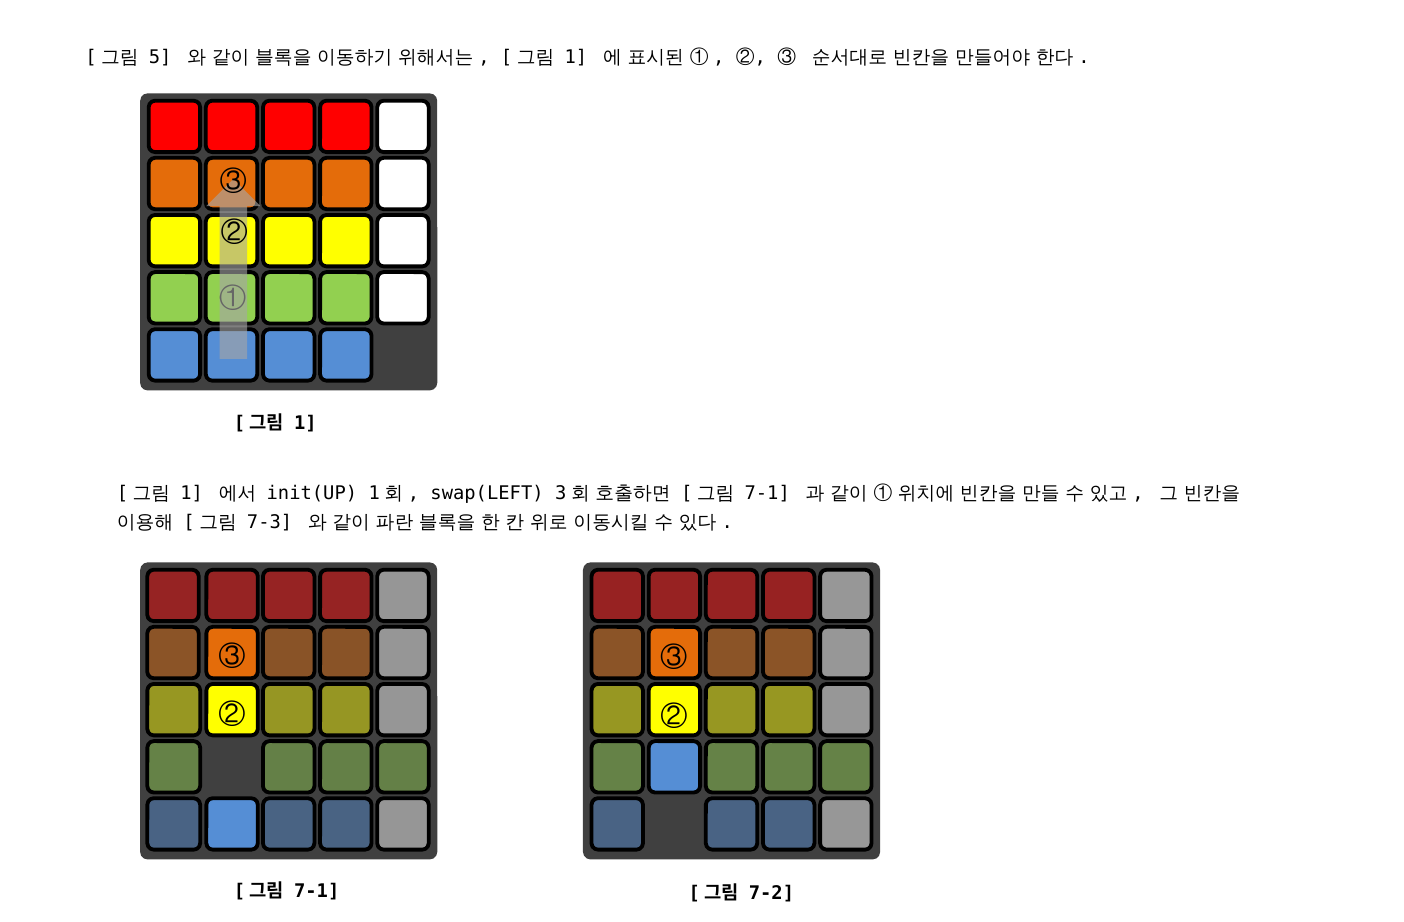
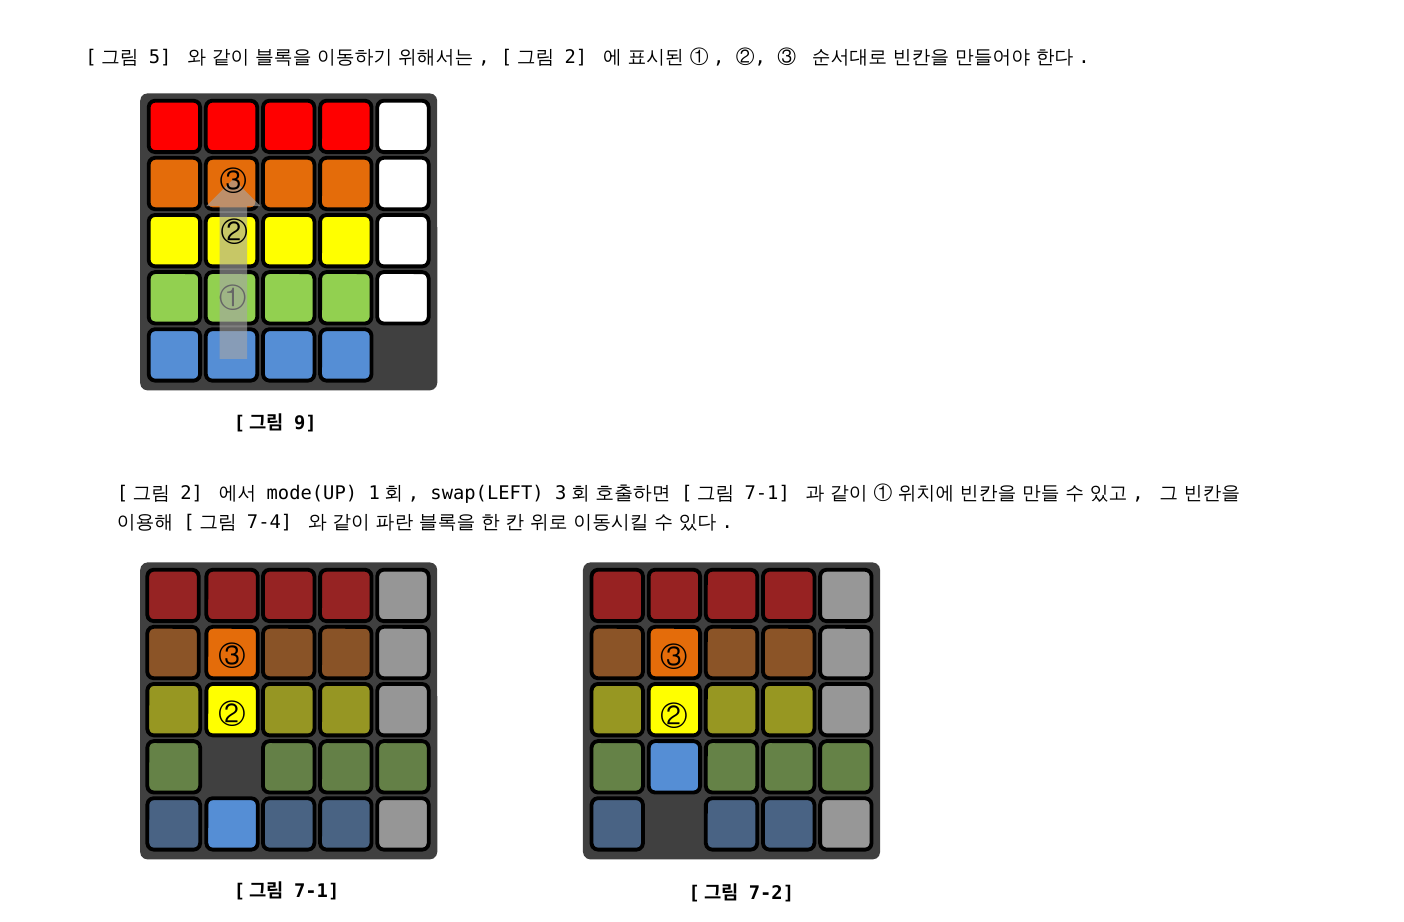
1: 1 -> 2 (576, 57)
1: 1 -> 9 (305, 423)
1: 1 -> 2 (192, 493)
init(UP: init(UP -> mode(UP (312, 493)
7-3: 7-3 -> 7-4 (270, 522)
